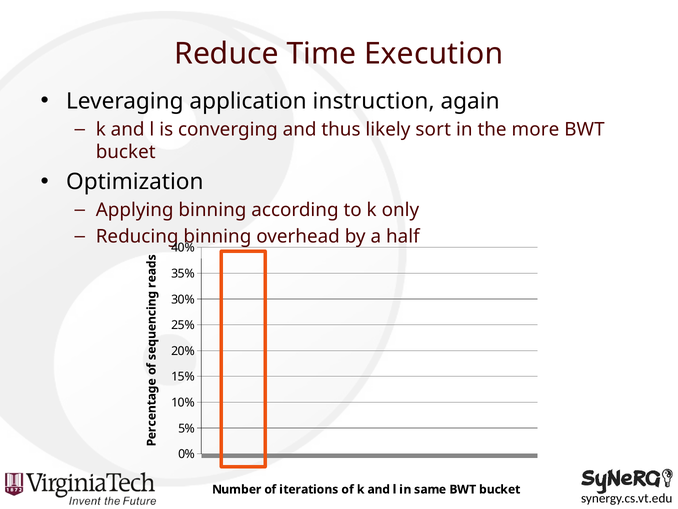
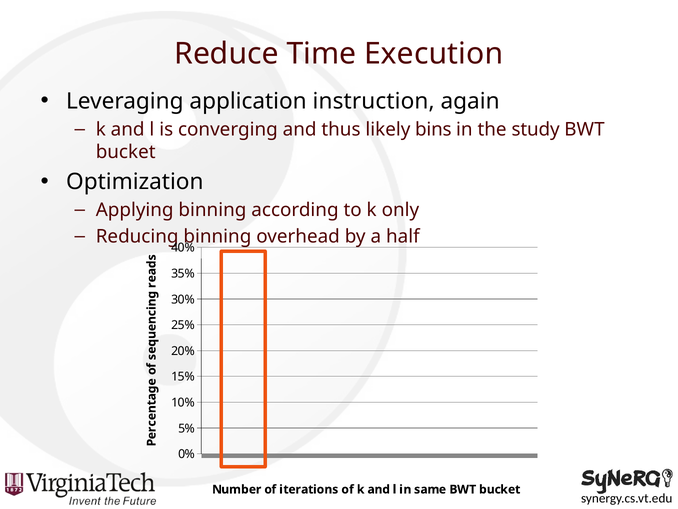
sort: sort -> bins (433, 129)
more: more -> study (536, 129)
